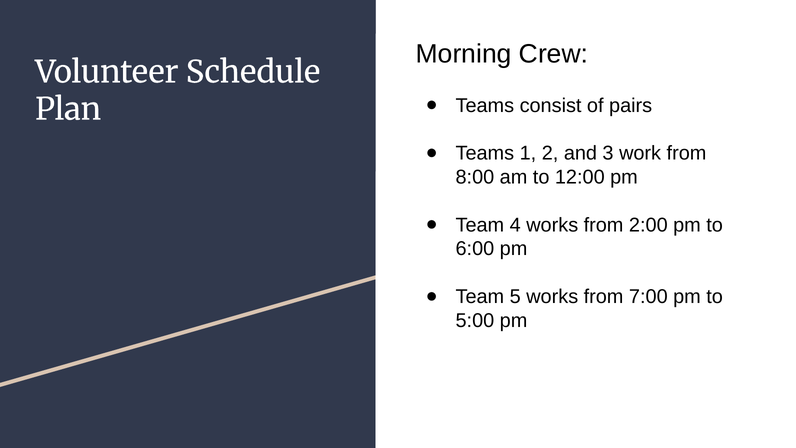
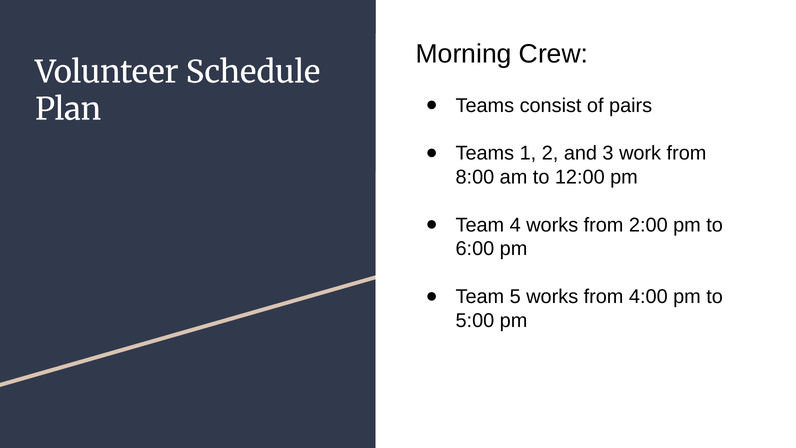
7:00: 7:00 -> 4:00 (648, 296)
